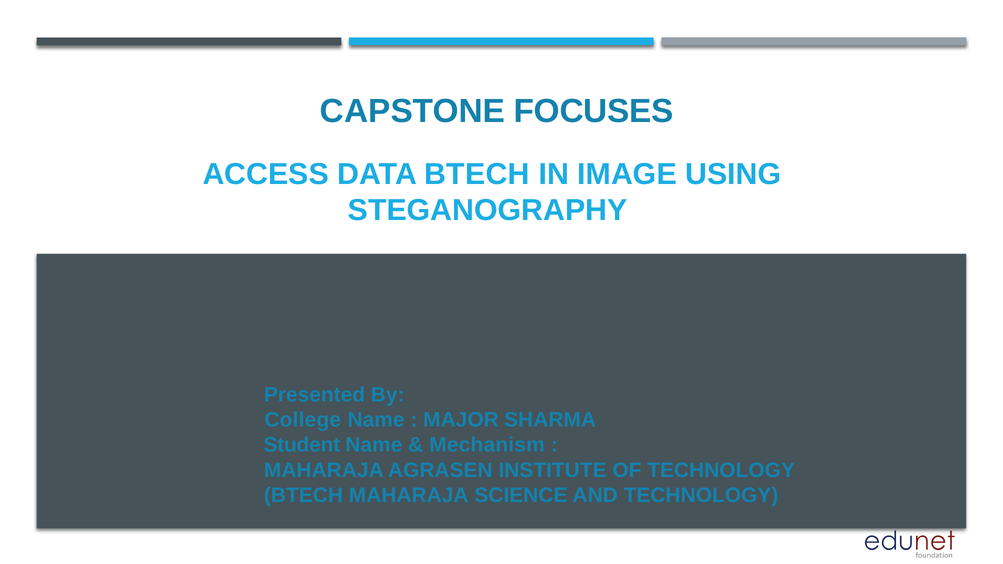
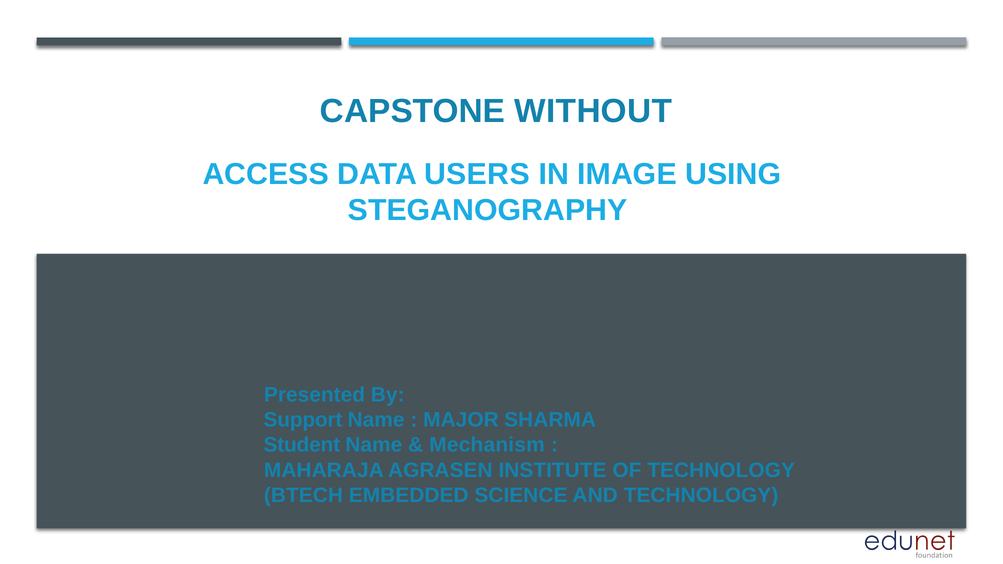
FOCUSES: FOCUSES -> WITHOUT (593, 111)
DATA BTECH: BTECH -> USERS (477, 174)
College: College -> Support (303, 420)
BTECH MAHARAJA: MAHARAJA -> EMBEDDED (409, 495)
